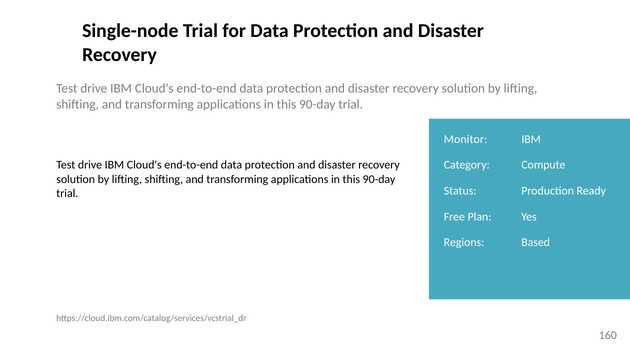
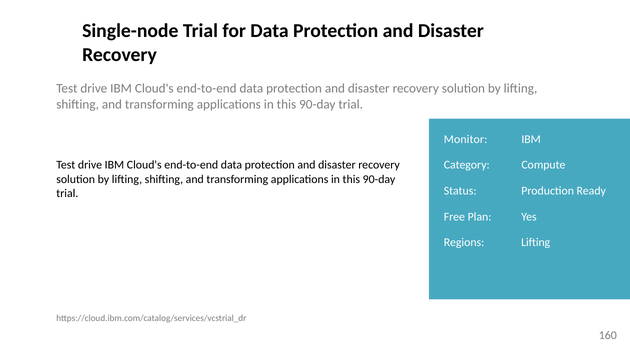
Regions Based: Based -> Lifting (536, 243)
